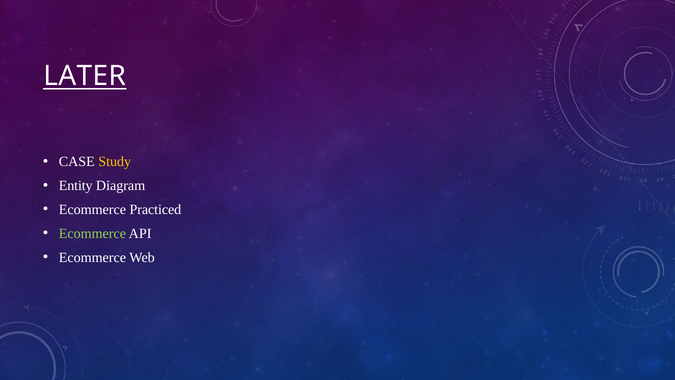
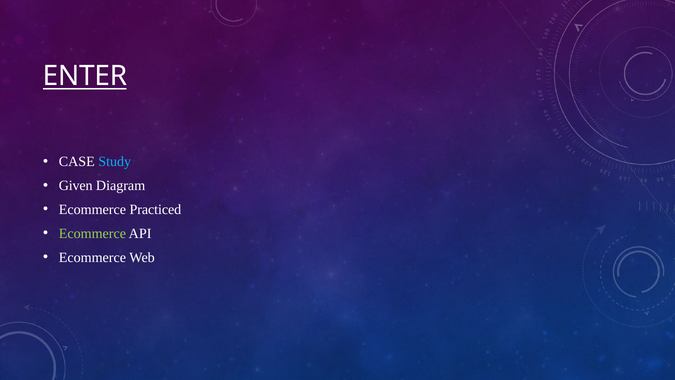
LATER: LATER -> ENTER (85, 76)
Study colour: yellow -> light blue (115, 162)
Entity: Entity -> Given (76, 186)
